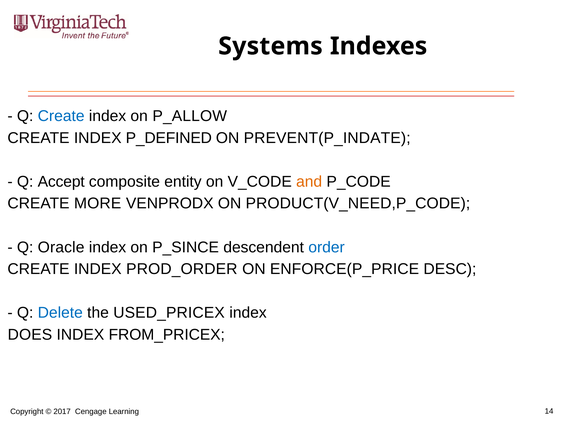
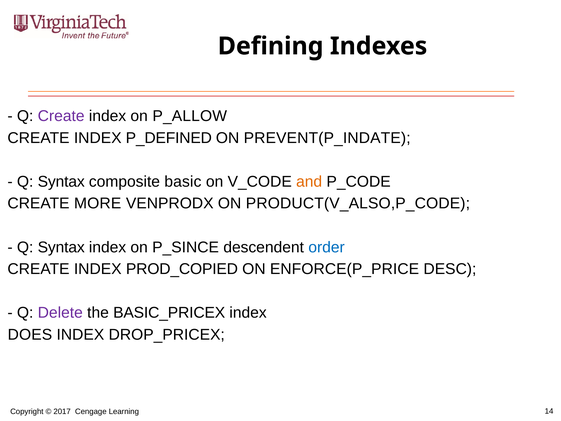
Systems: Systems -> Defining (271, 46)
Create colour: blue -> purple (61, 116)
Accept: Accept -> Syntax (61, 182)
entity: entity -> basic (183, 182)
PRODUCT(V_NEED,P_CODE: PRODUCT(V_NEED,P_CODE -> PRODUCT(V_ALSO,P_CODE (358, 203)
Oracle: Oracle -> Syntax (61, 247)
PROD_ORDER: PROD_ORDER -> PROD_COPIED (182, 269)
Delete colour: blue -> purple (60, 313)
USED_PRICEX: USED_PRICEX -> BASIC_PRICEX (169, 313)
FROM_PRICEX: FROM_PRICEX -> DROP_PRICEX (167, 334)
